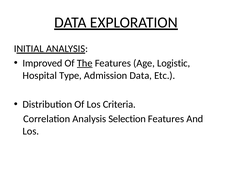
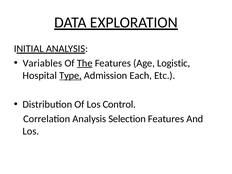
Improved: Improved -> Variables (42, 63)
Type underline: none -> present (70, 75)
Admission Data: Data -> Each (141, 75)
Criteria: Criteria -> Control (119, 104)
